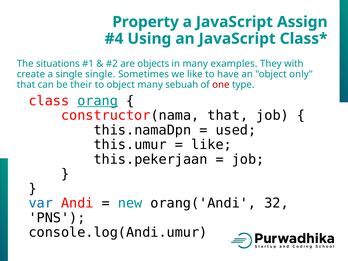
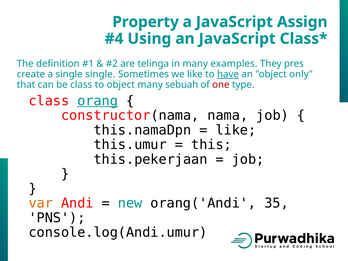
situations: situations -> definition (58, 64)
objects: objects -> telinga (153, 64)
with: with -> pres (294, 64)
have underline: none -> present (228, 74)
be their: their -> class (81, 85)
constructor(nama that: that -> nama (228, 115)
used: used -> like (236, 130)
like: like -> this (211, 145)
var colour: blue -> orange (41, 203)
32: 32 -> 35 (276, 203)
